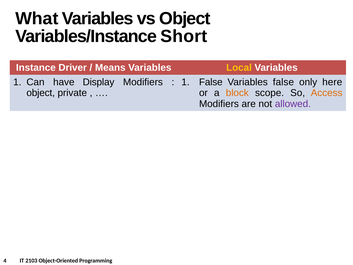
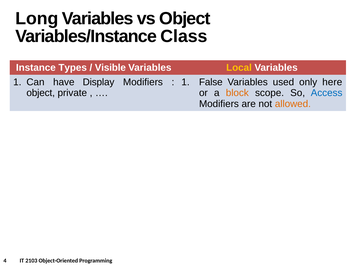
What: What -> Long (37, 19)
Short: Short -> Class (184, 36)
Driver: Driver -> Types (73, 68)
Means: Means -> Visible (110, 68)
Variables false: false -> used (283, 82)
Access colour: orange -> blue (327, 93)
allowed colour: purple -> orange (293, 104)
